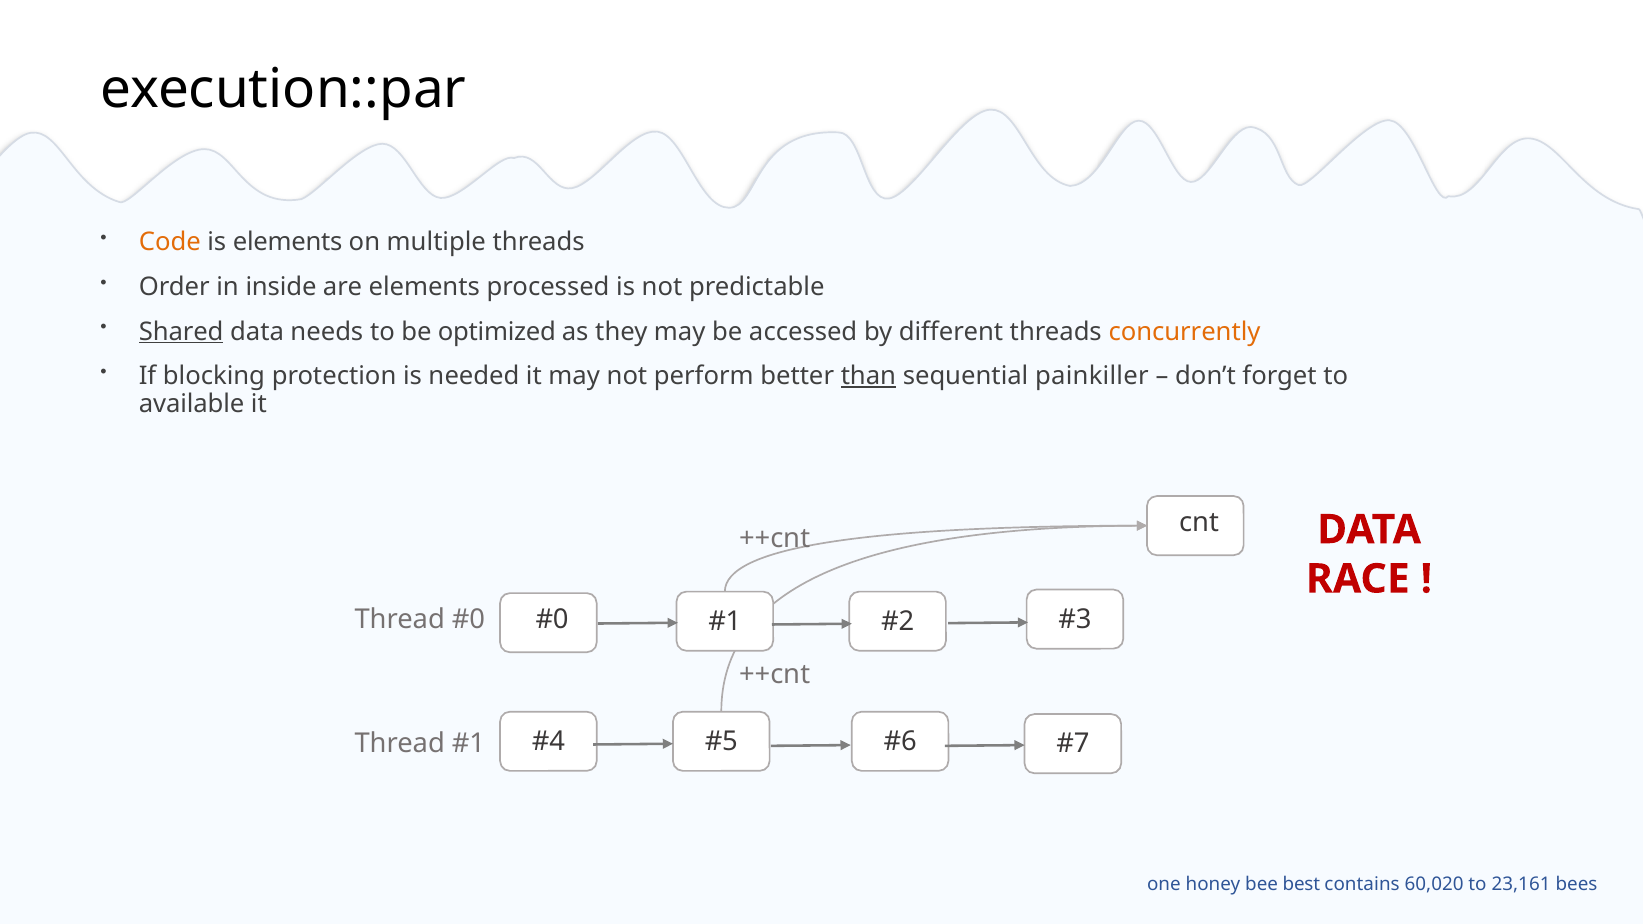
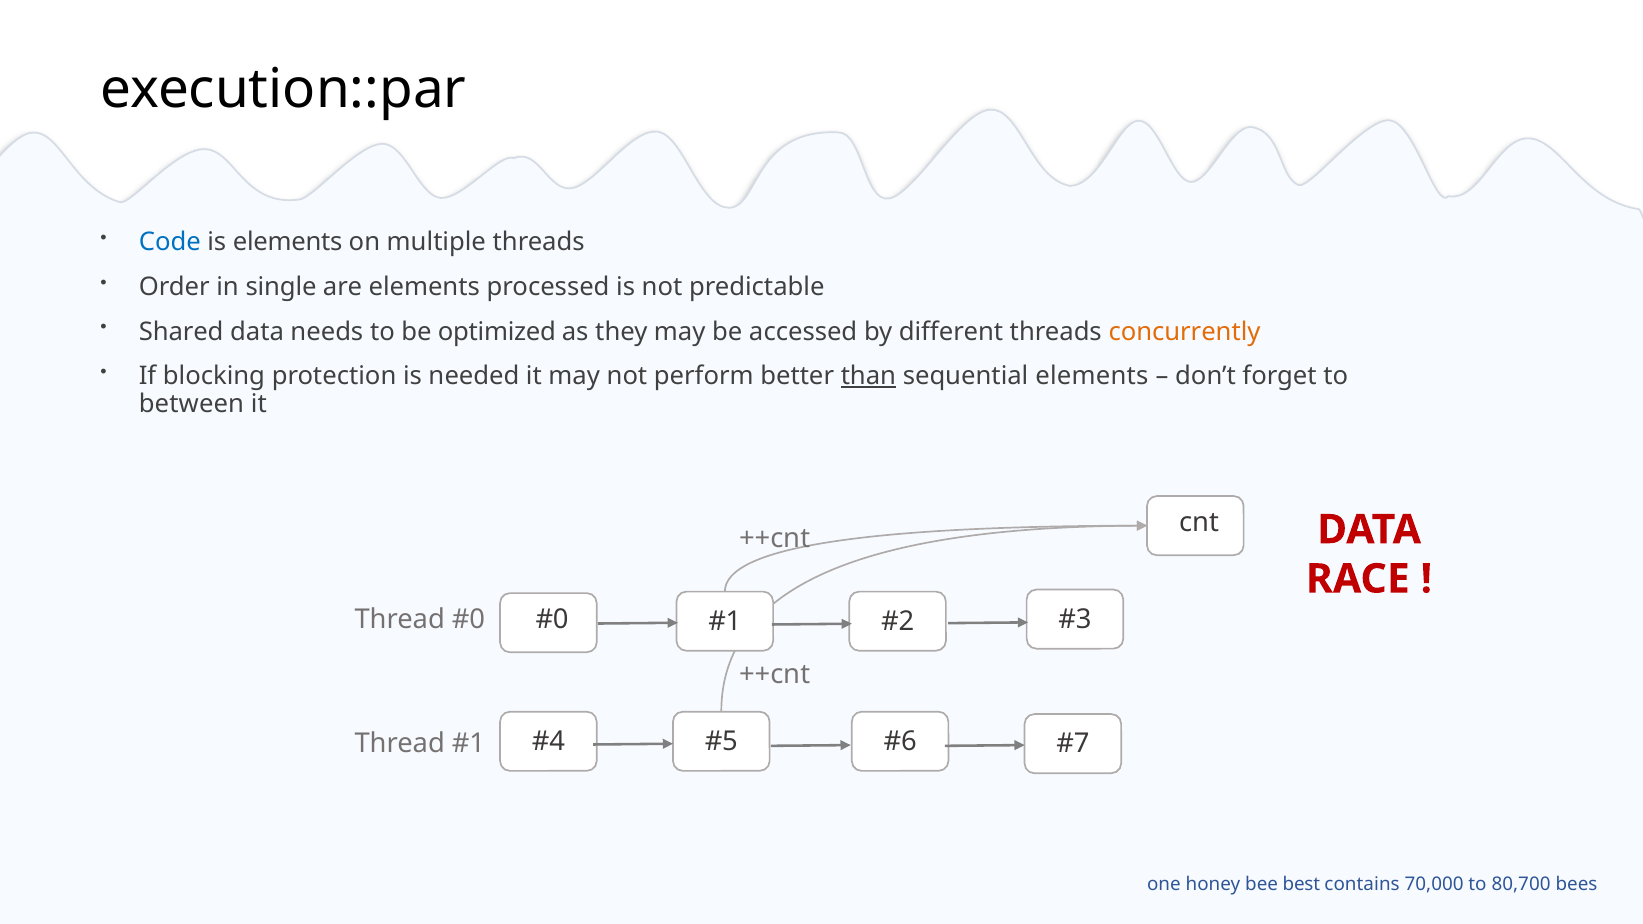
Code colour: orange -> blue (170, 242)
inside: inside -> single (281, 287)
Shared underline: present -> none (181, 332)
sequential painkiller: painkiller -> elements (1092, 376)
available: available -> between (191, 404)
60,020: 60,020 -> 70,000 (1434, 884)
23,161: 23,161 -> 80,700 (1521, 884)
